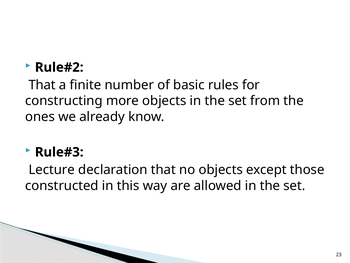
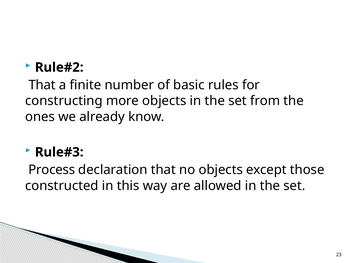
Lecture: Lecture -> Process (52, 170)
